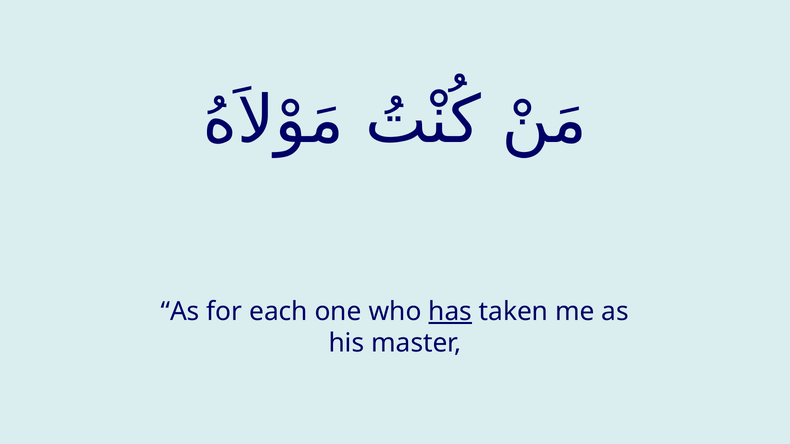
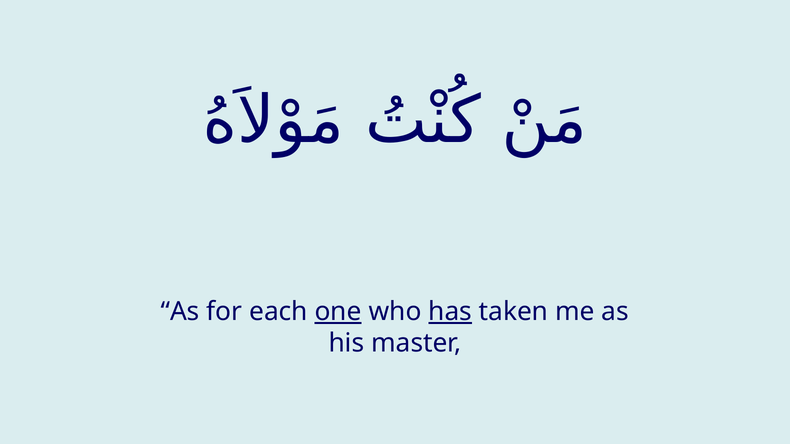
one underline: none -> present (338, 312)
